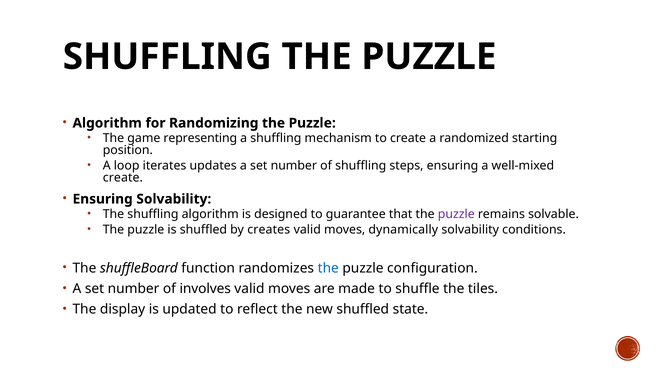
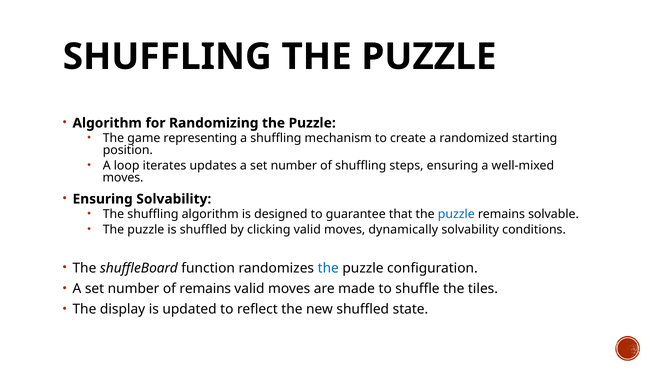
create: create -> moves (123, 178)
puzzle colour: purple -> blue (456, 214)
creates: creates -> clicking (269, 230)
of involves: involves -> remains (205, 289)
